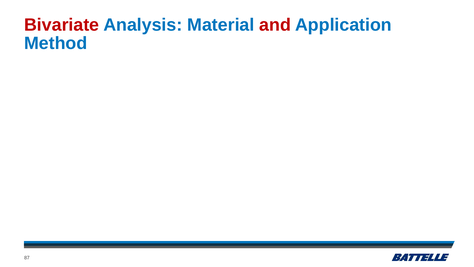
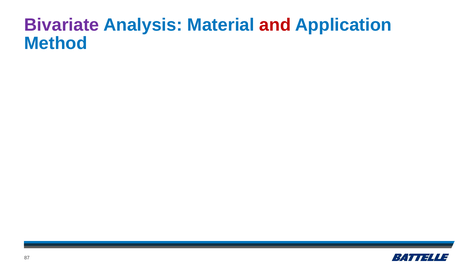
Bivariate colour: red -> purple (62, 25)
